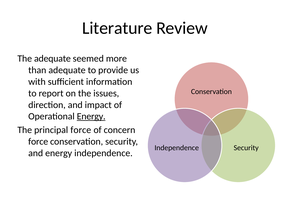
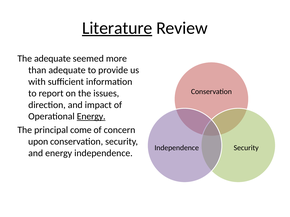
Literature underline: none -> present (117, 28)
principal force: force -> come (81, 130)
force: force -> upon (38, 142)
